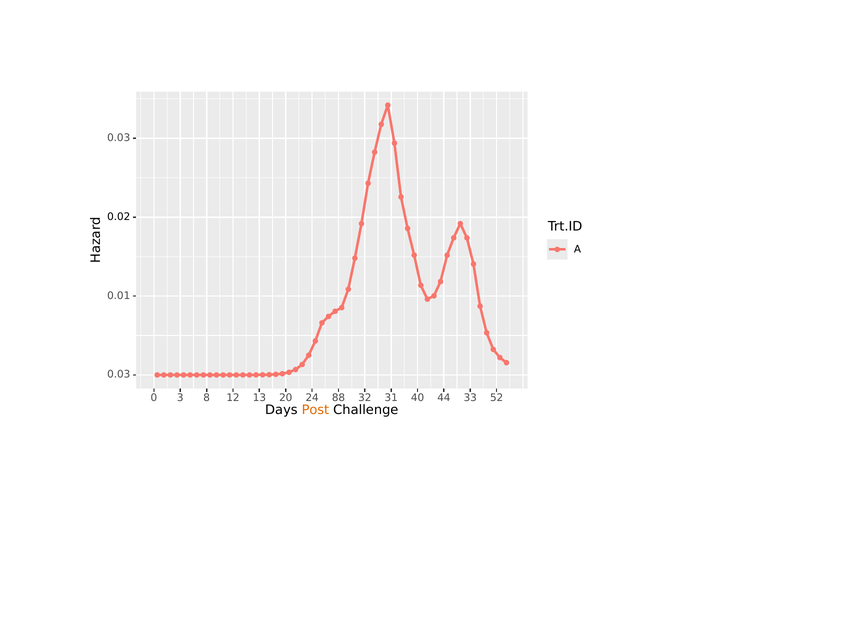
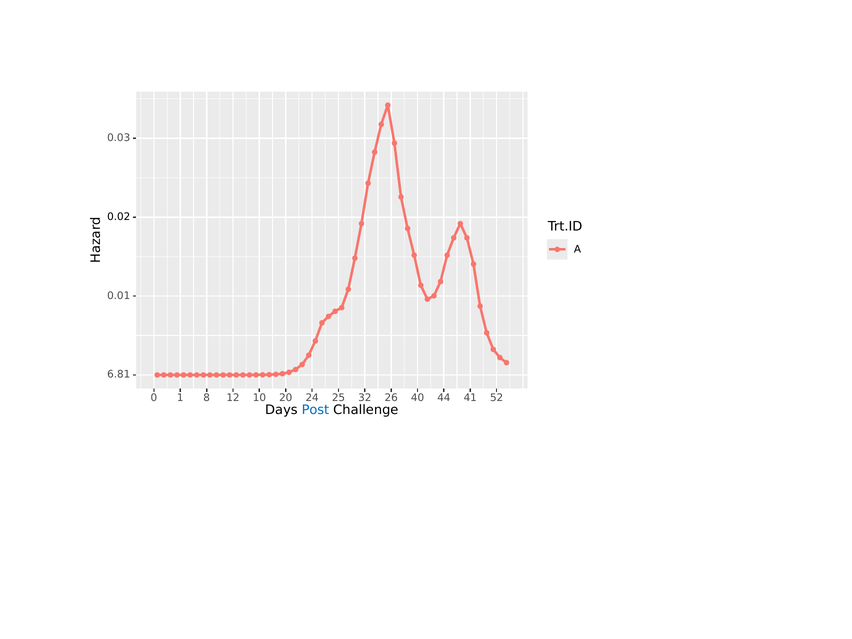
0.03: 0.03 -> 6.81 (119, 375)
3: 3 -> 1 (180, 398)
13: 13 -> 10 (259, 398)
88: 88 -> 25 (338, 398)
31: 31 -> 26 (391, 398)
33: 33 -> 41 (470, 398)
Post colour: orange -> blue (315, 410)
